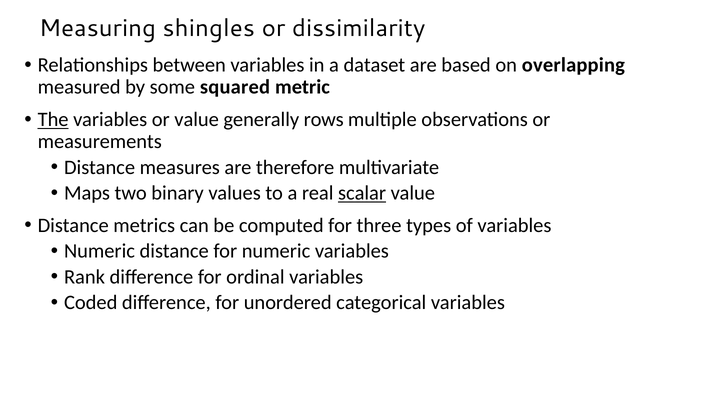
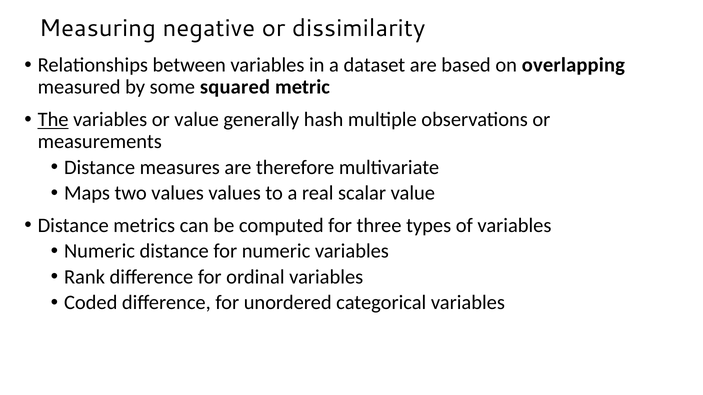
shingles: shingles -> negative (209, 28)
rows: rows -> hash (324, 120)
two binary: binary -> values (178, 193)
scalar underline: present -> none (362, 193)
